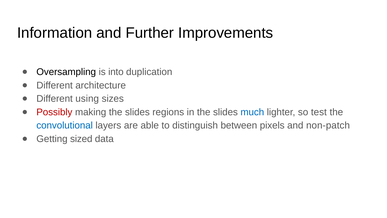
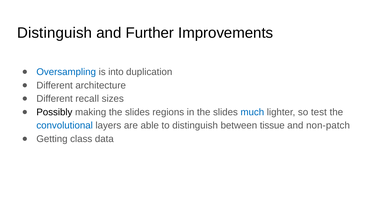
Information: Information -> Distinguish (55, 33)
Oversampling colour: black -> blue (66, 72)
using: using -> recall (87, 99)
Possibly colour: red -> black (54, 112)
pixels: pixels -> tissue (272, 125)
sized: sized -> class (81, 139)
